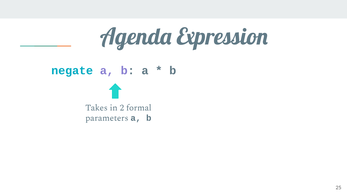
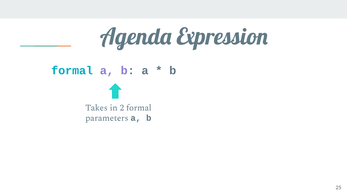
negate: negate -> formal (72, 71)
